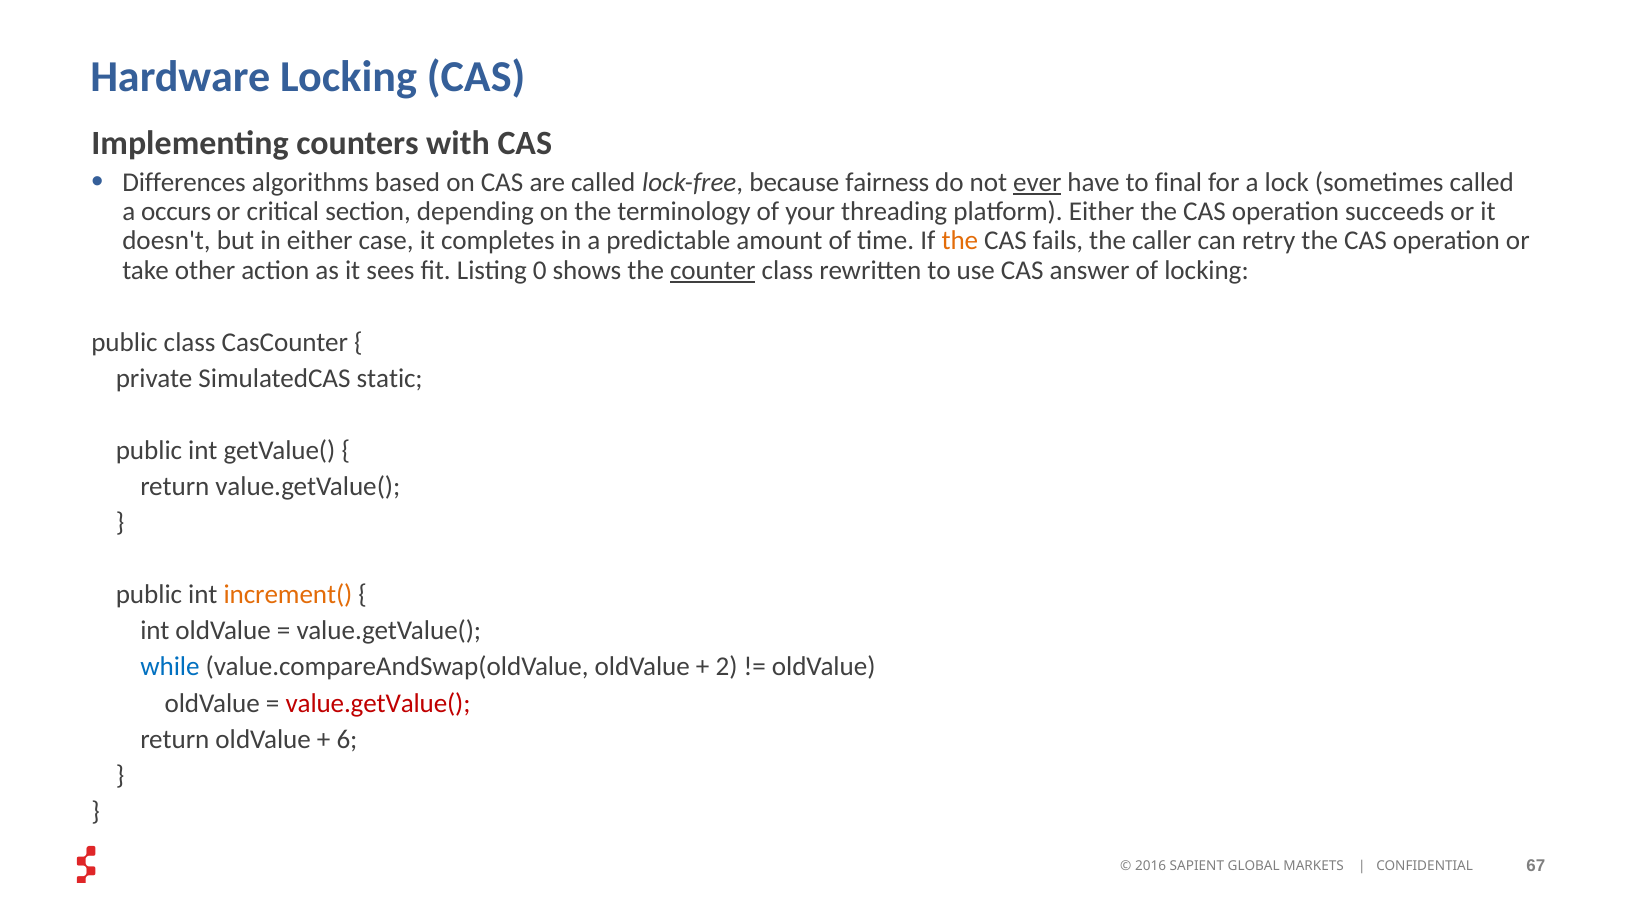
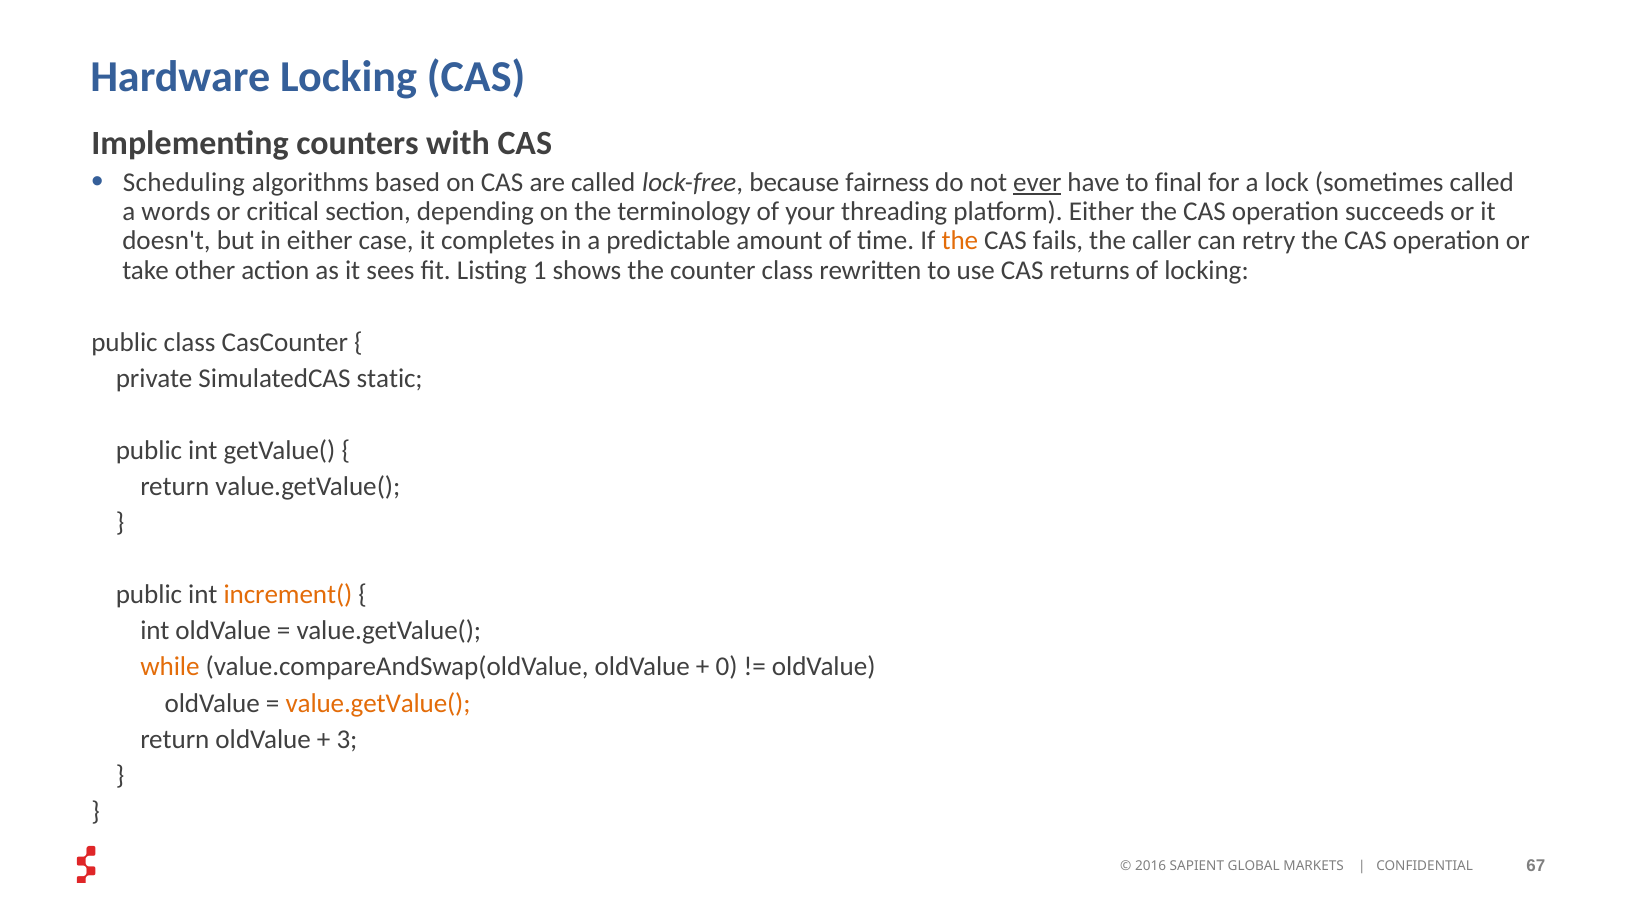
Differences: Differences -> Scheduling (184, 182)
occurs: occurs -> words (176, 212)
0: 0 -> 1 (540, 270)
counter underline: present -> none (713, 270)
answer: answer -> returns (1090, 270)
while colour: blue -> orange (170, 667)
2: 2 -> 0 (727, 667)
value.getValue( colour: red -> orange (378, 703)
6: 6 -> 3 (347, 739)
